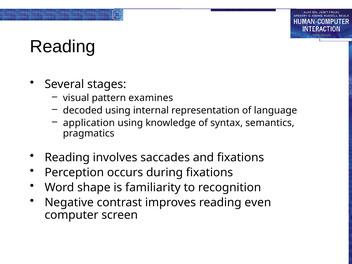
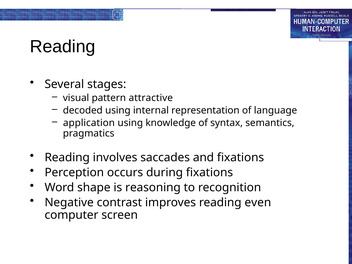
examines: examines -> attractive (151, 98)
familiarity: familiarity -> reasoning (153, 187)
